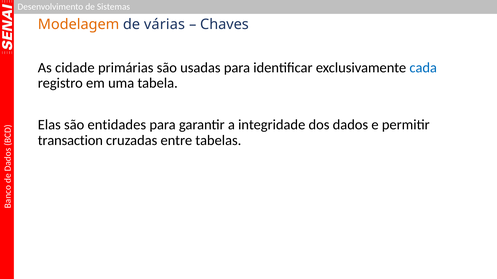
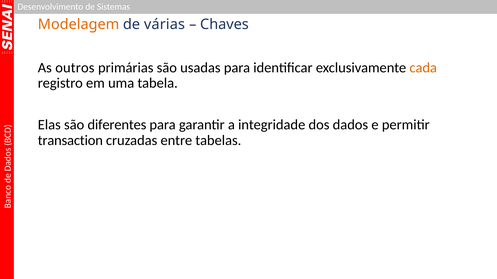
cidade: cidade -> outros (75, 68)
cada colour: blue -> orange (423, 68)
entidades: entidades -> diferentes (117, 125)
